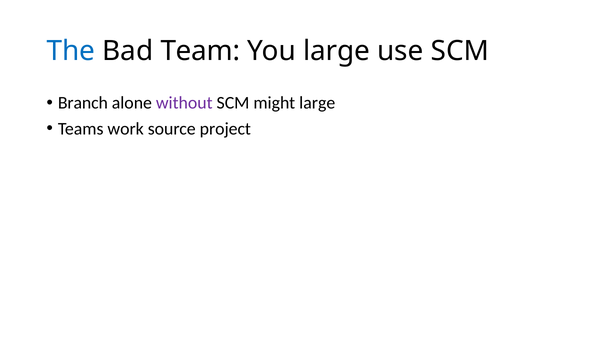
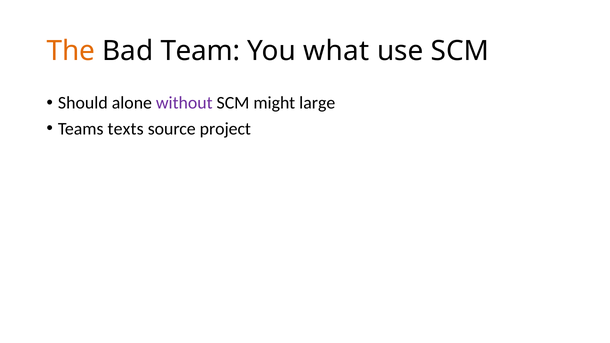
The colour: blue -> orange (71, 51)
You large: large -> what (336, 51)
Branch: Branch -> Should (83, 103)
work: work -> texts (126, 129)
